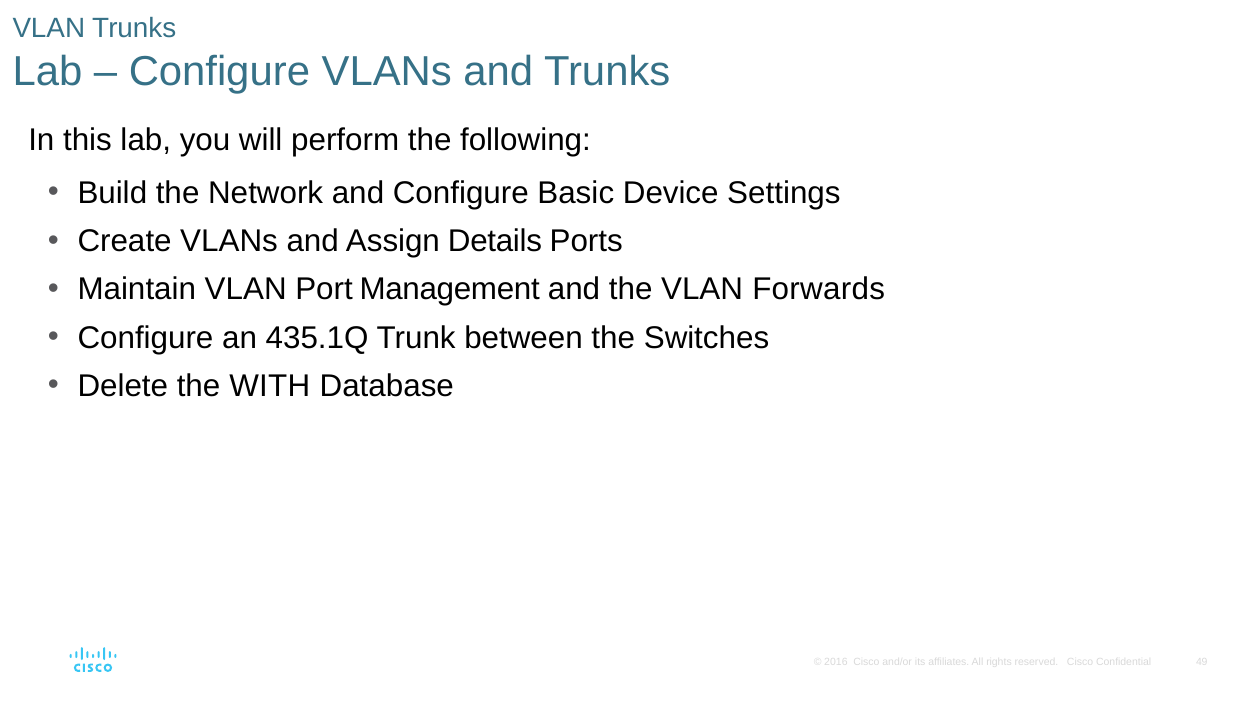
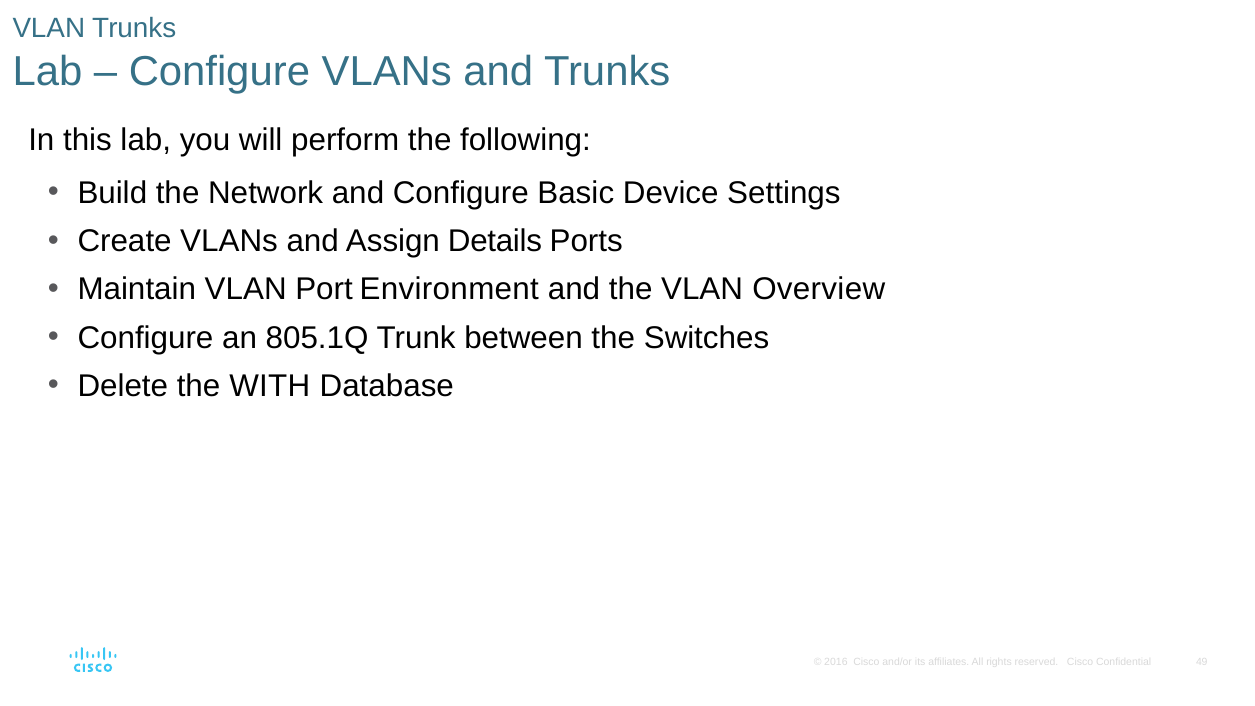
Management: Management -> Environment (449, 290)
Forwards: Forwards -> Overview (819, 290)
435.1Q: 435.1Q -> 805.1Q (317, 338)
